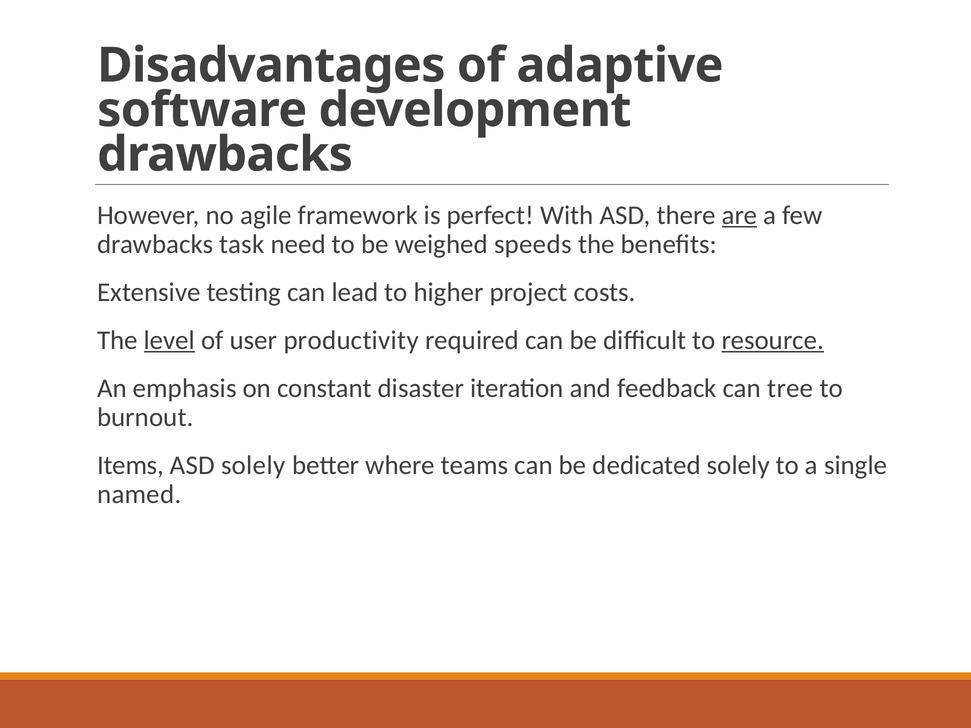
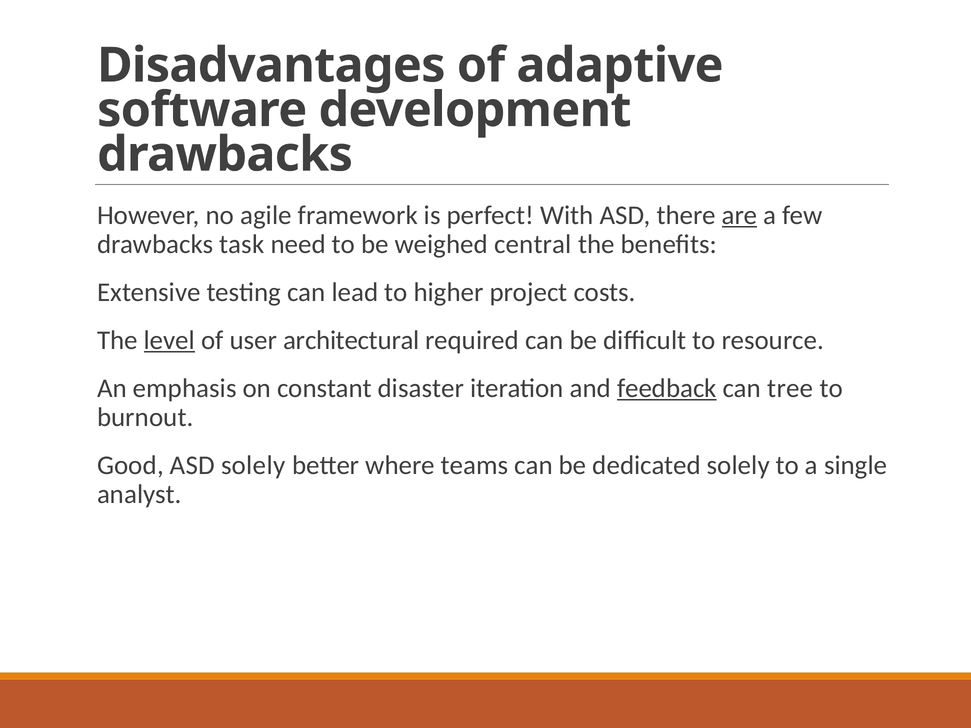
speeds: speeds -> central (533, 244)
productivity: productivity -> architectural (351, 340)
resource underline: present -> none (773, 340)
feedback underline: none -> present (667, 388)
Items: Items -> Good (130, 466)
named: named -> analyst (139, 495)
